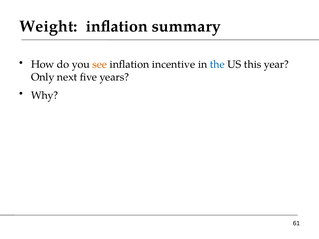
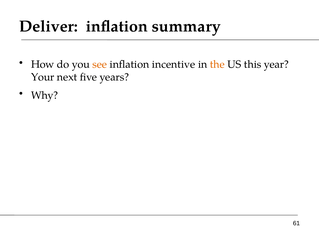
Weight: Weight -> Deliver (49, 26)
the colour: blue -> orange (217, 65)
Only: Only -> Your (43, 77)
